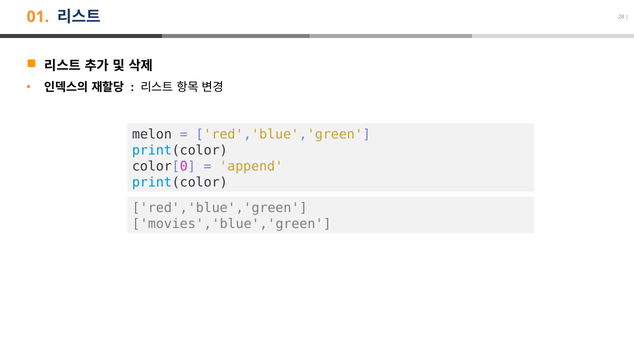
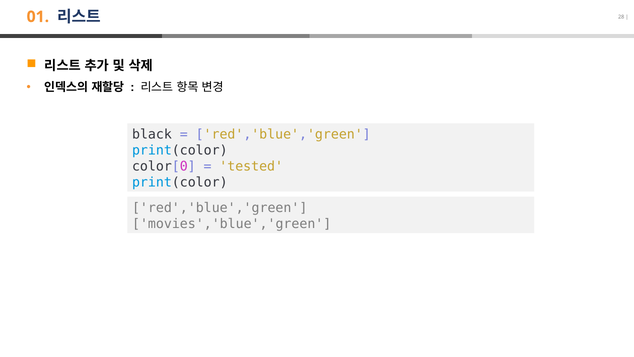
melon: melon -> black (152, 134)
append: append -> tested (251, 166)
